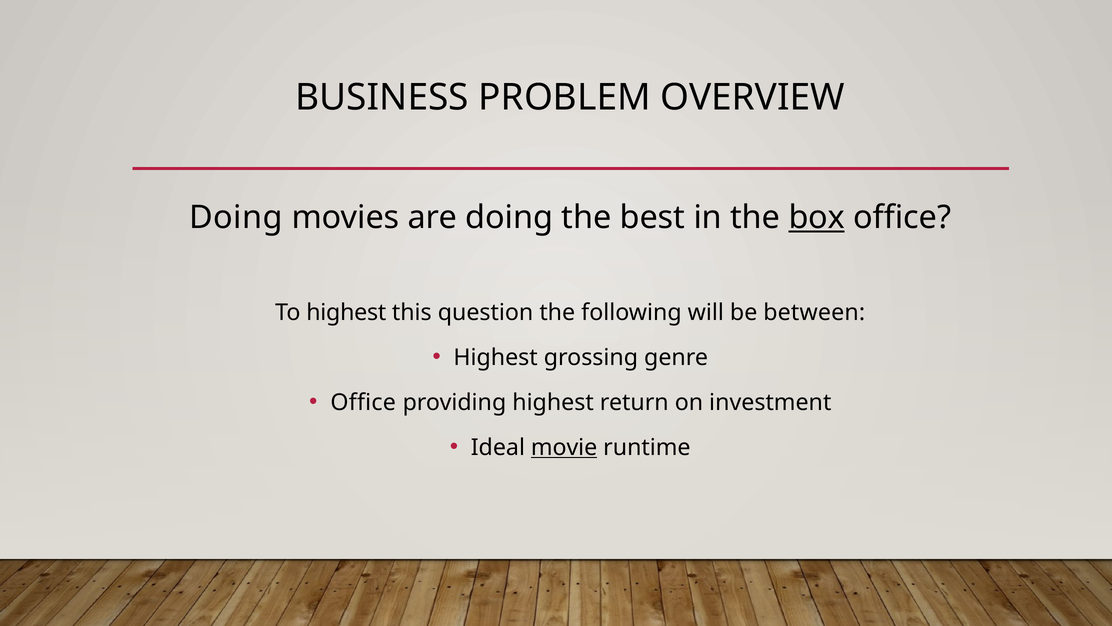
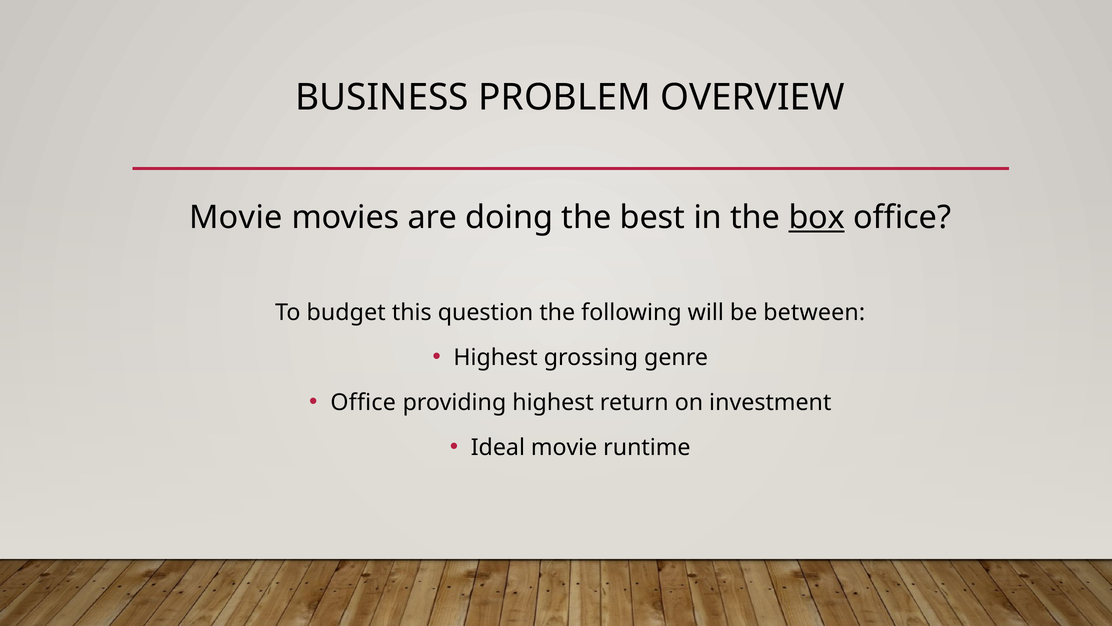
Doing: Doing -> Movie (236, 218)
To highest: highest -> budget (346, 312)
movie underline: present -> none (564, 447)
